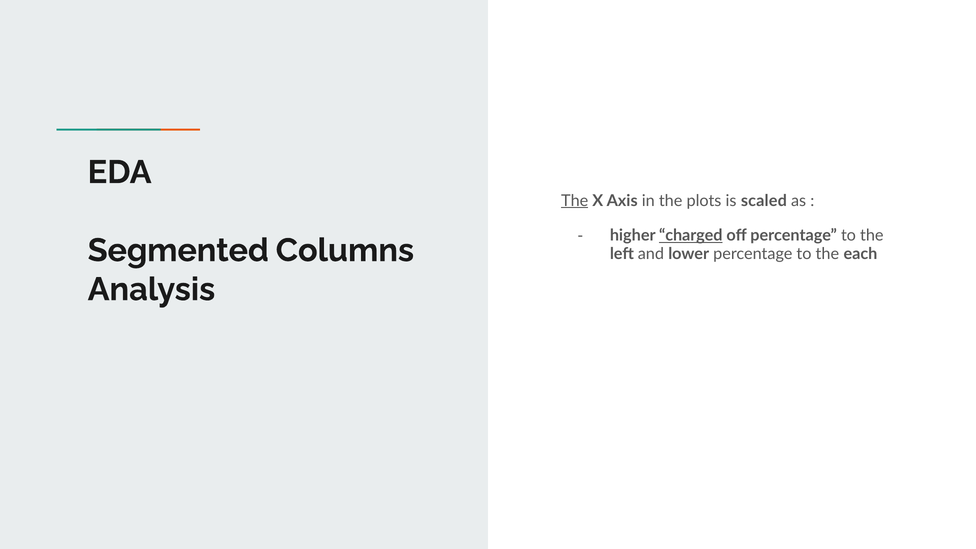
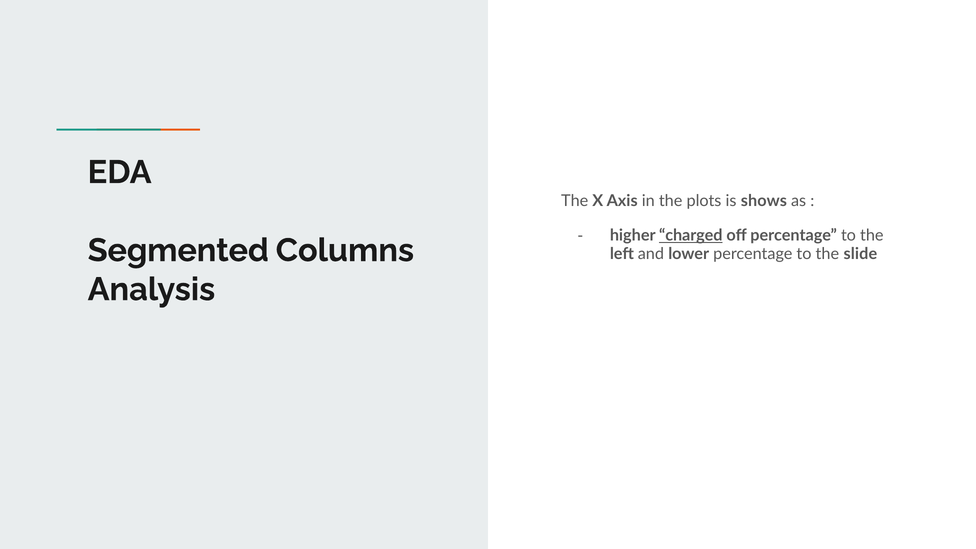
The underline: present -> none (575, 201)
scaled: scaled -> shows (764, 201)
each: each -> slide (860, 254)
